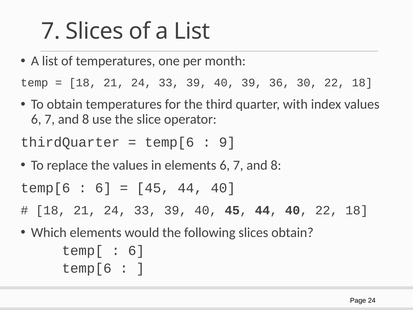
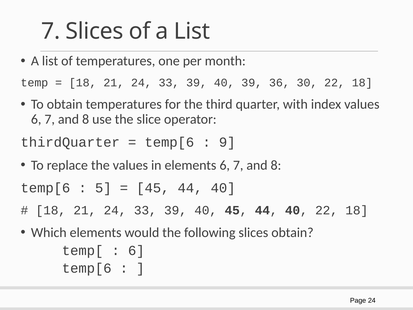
6: 6 -> 5 (103, 188)
